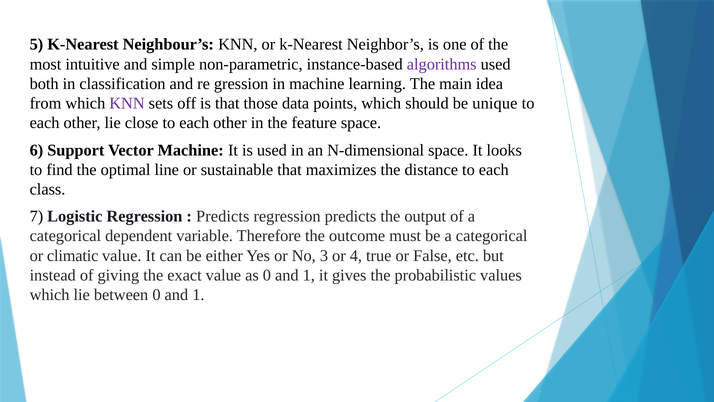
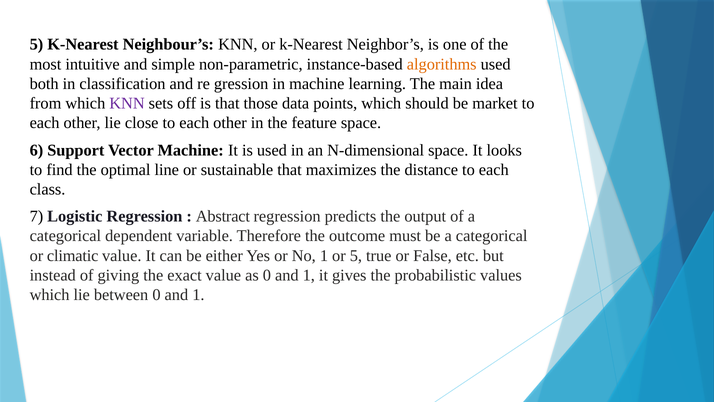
algorithms colour: purple -> orange (442, 64)
unique: unique -> market (495, 103)
Predicts: Predicts -> Abstract (223, 216)
No 3: 3 -> 1 (324, 255)
or 4: 4 -> 5 (356, 255)
